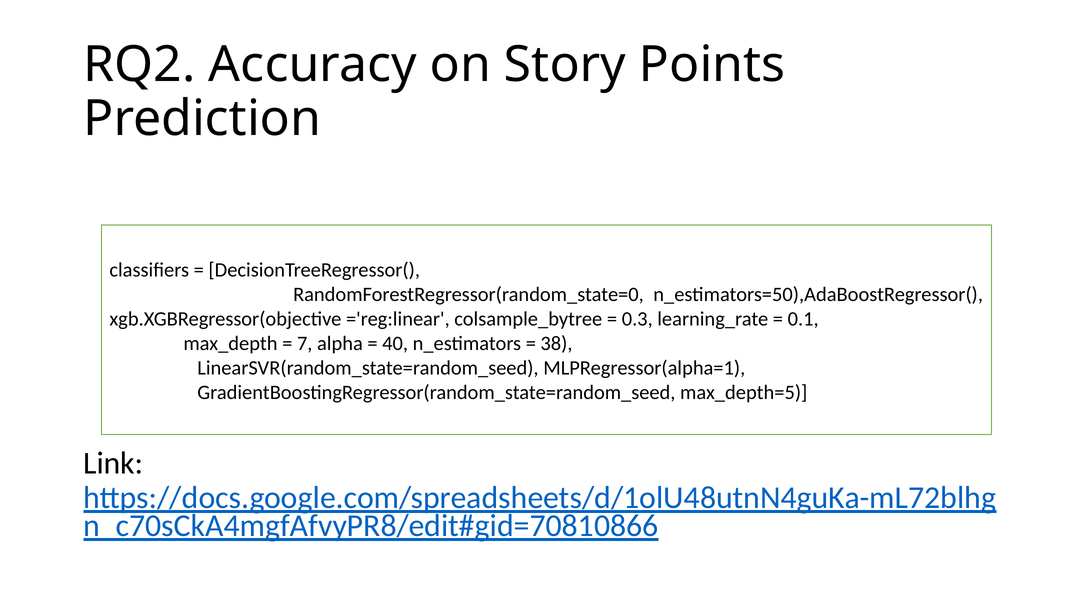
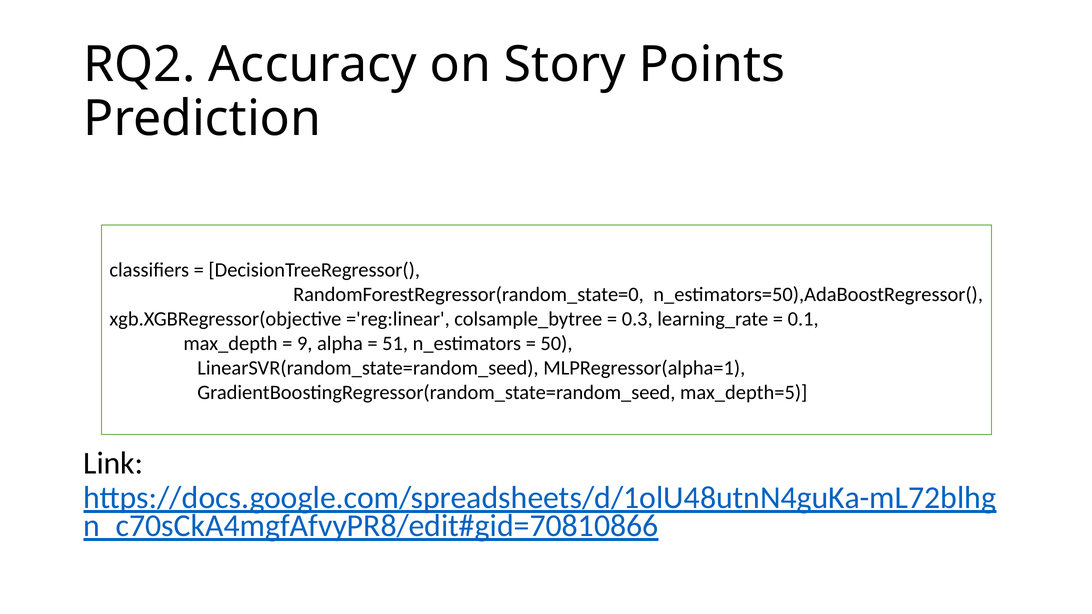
7: 7 -> 9 (305, 344)
40: 40 -> 51 (395, 344)
38: 38 -> 50 (557, 344)
